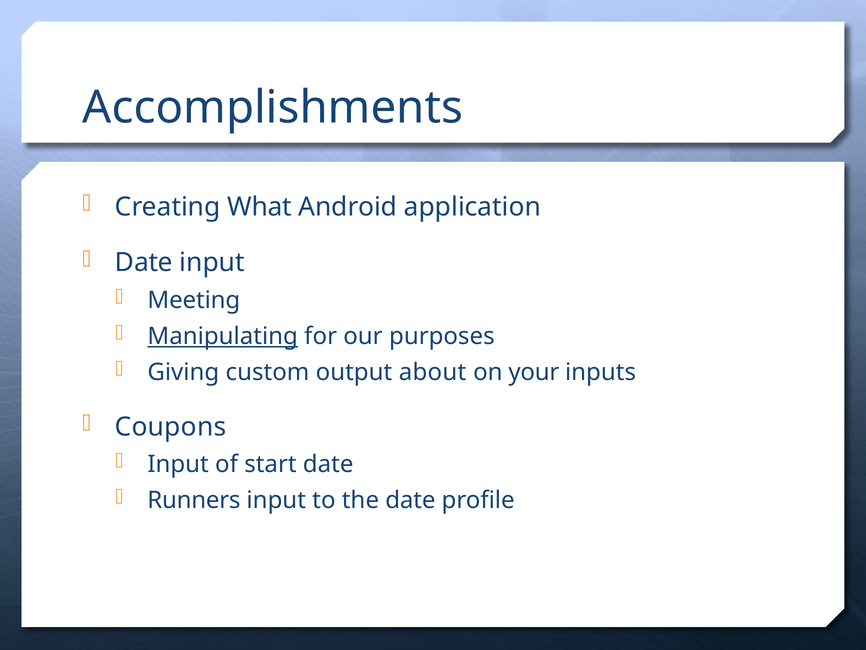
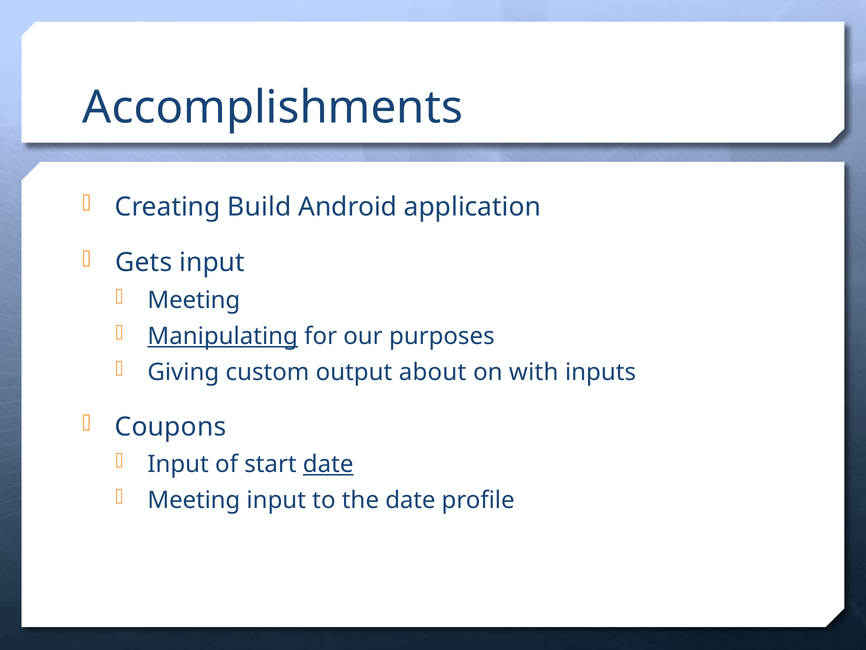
What: What -> Build (259, 207)
Date: Date -> Gets (144, 263)
your: your -> with (534, 372)
date underline: none -> present (328, 464)
Runners: Runners -> Meeting (194, 500)
